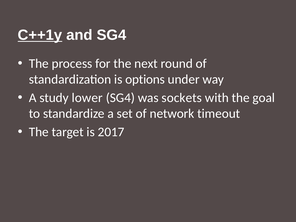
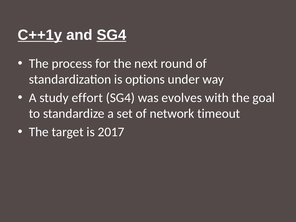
SG4 underline: none -> present (111, 35)
lower: lower -> effort (87, 98)
sockets: sockets -> evolves (182, 98)
